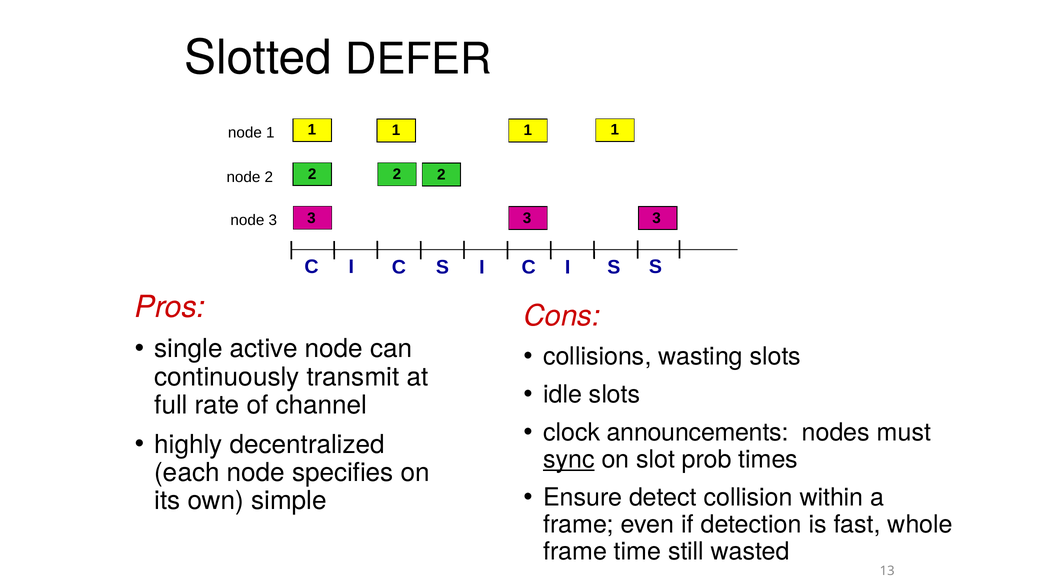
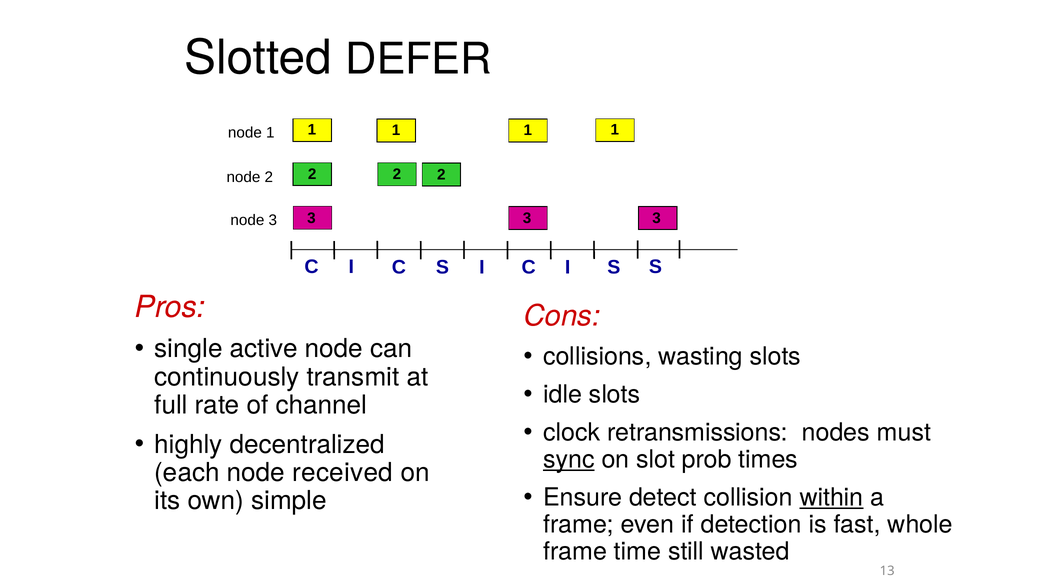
announcements: announcements -> retransmissions (698, 432)
specifies: specifies -> received (343, 472)
within underline: none -> present (831, 497)
